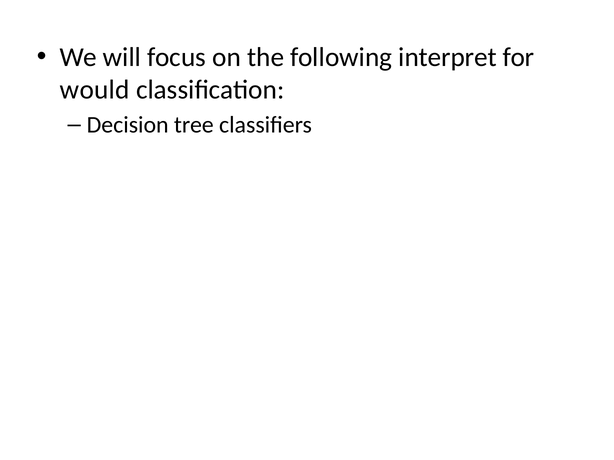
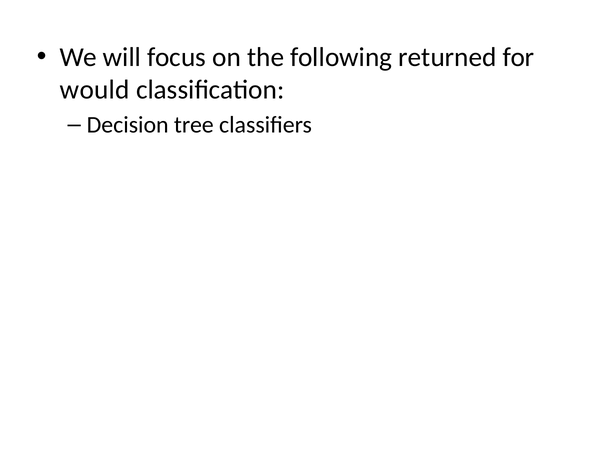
interpret: interpret -> returned (448, 57)
